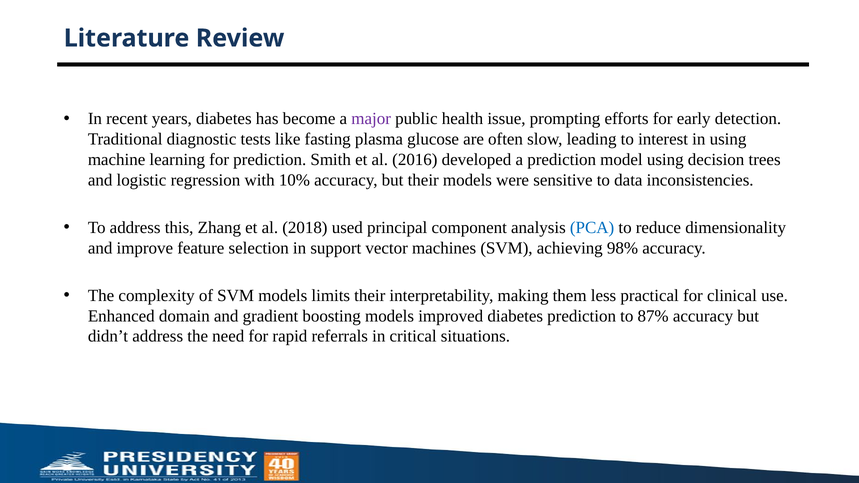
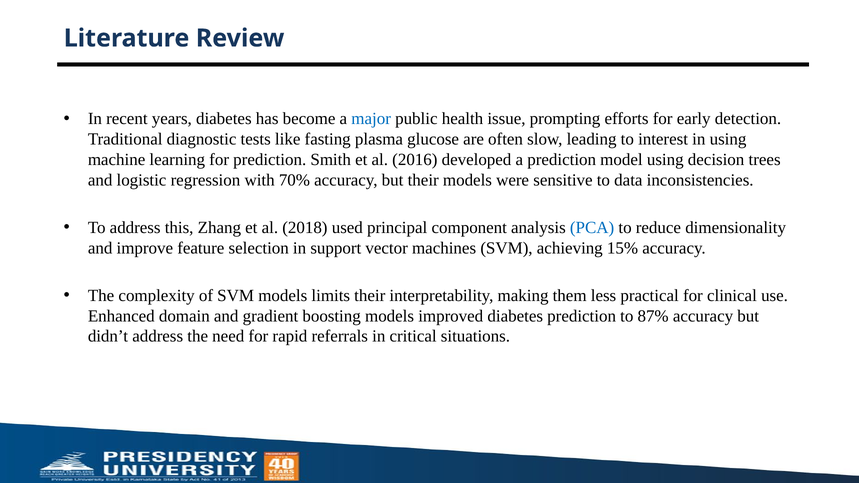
major colour: purple -> blue (371, 119)
10%: 10% -> 70% (294, 180)
98%: 98% -> 15% (623, 248)
